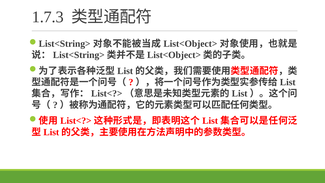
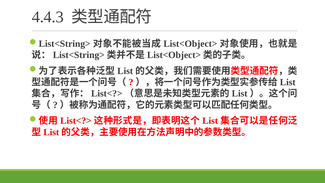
1.7.3: 1.7.3 -> 4.4.3 (48, 17)
